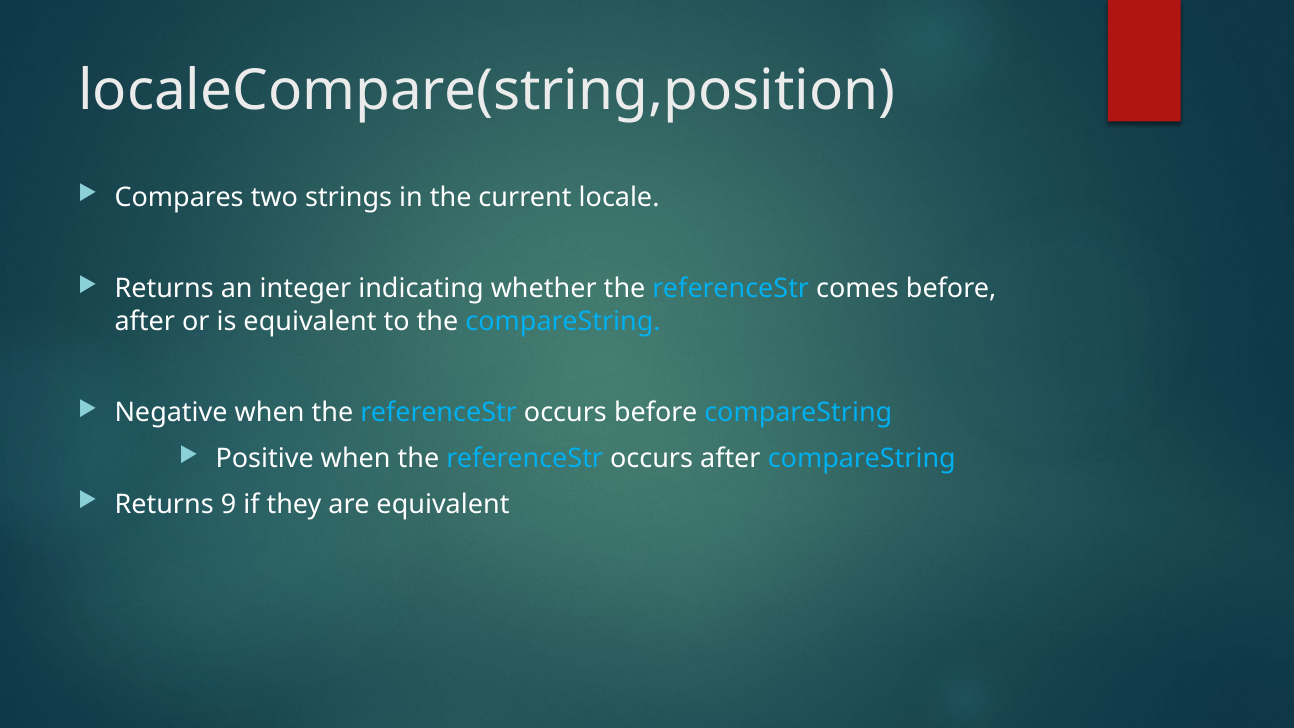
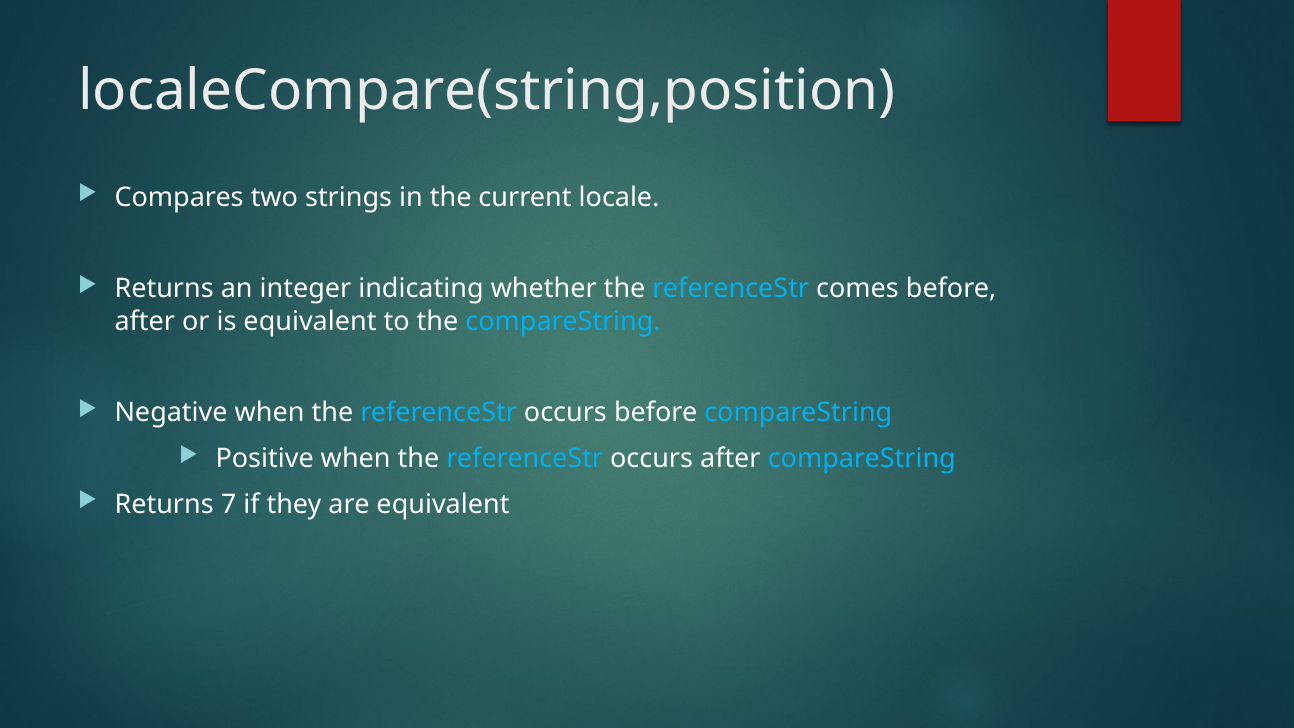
9: 9 -> 7 (229, 505)
